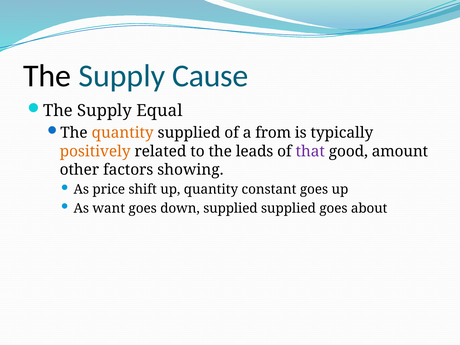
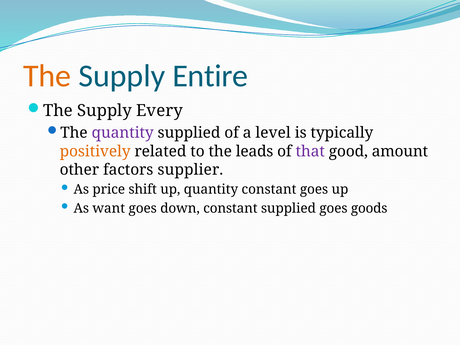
The colour: black -> orange (47, 76)
Cause: Cause -> Entire (210, 76)
Equal: Equal -> Every (160, 111)
quantity colour: orange -> purple (123, 133)
from: from -> level (273, 133)
showing: showing -> supplier (190, 170)
down supplied: supplied -> constant (230, 208)
about: about -> goods (369, 208)
